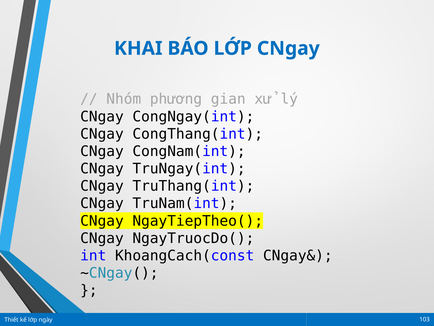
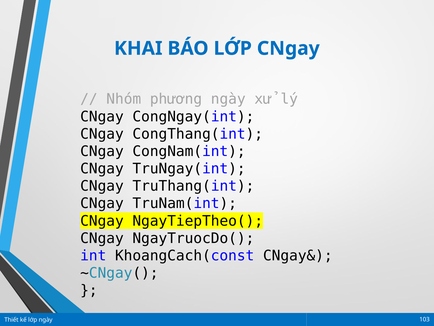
phương gian: gian -> ngày (228, 99)
